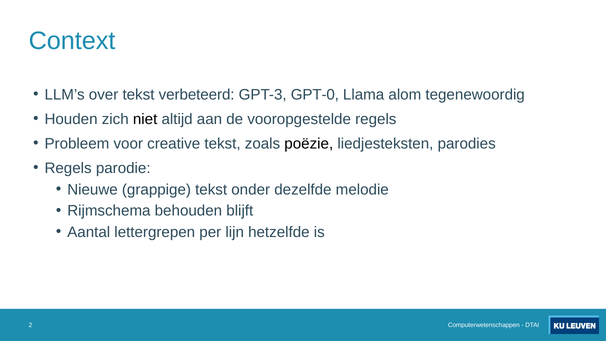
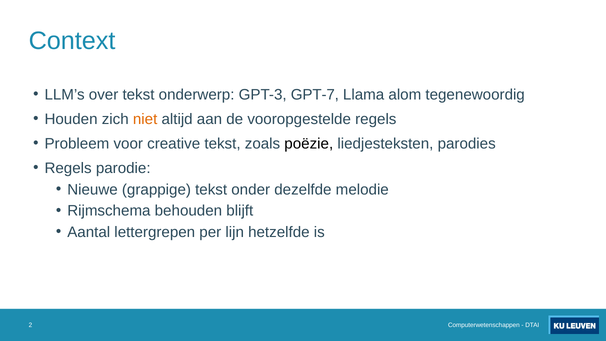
verbeteerd: verbeteerd -> onderwerp (197, 95)
GPT-0: GPT-0 -> GPT-7 (315, 95)
niet colour: black -> orange (145, 119)
